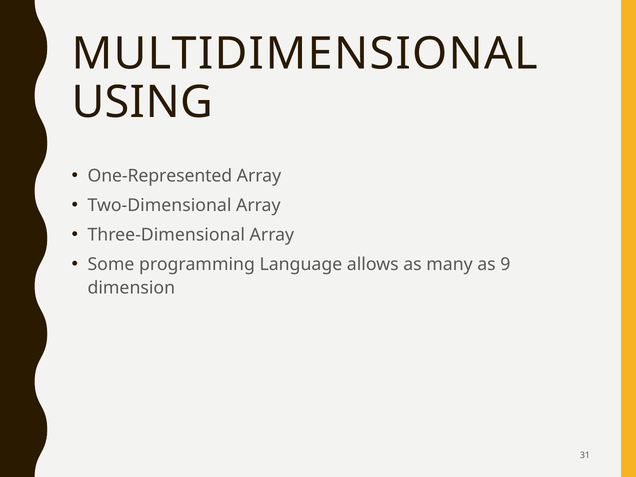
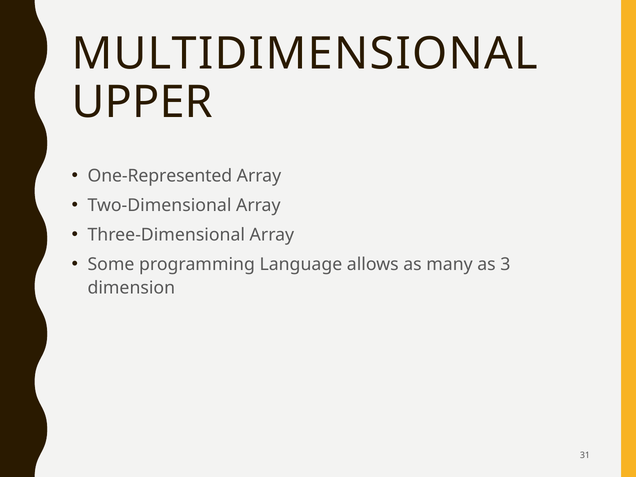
USING: USING -> UPPER (142, 102)
9: 9 -> 3 (505, 265)
